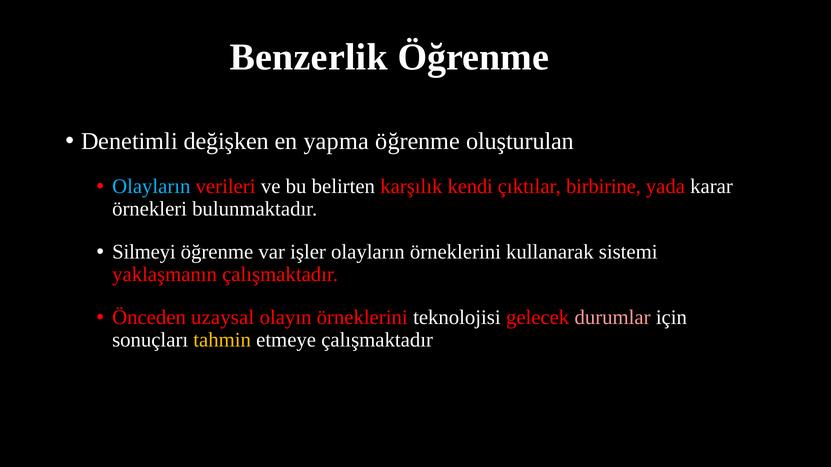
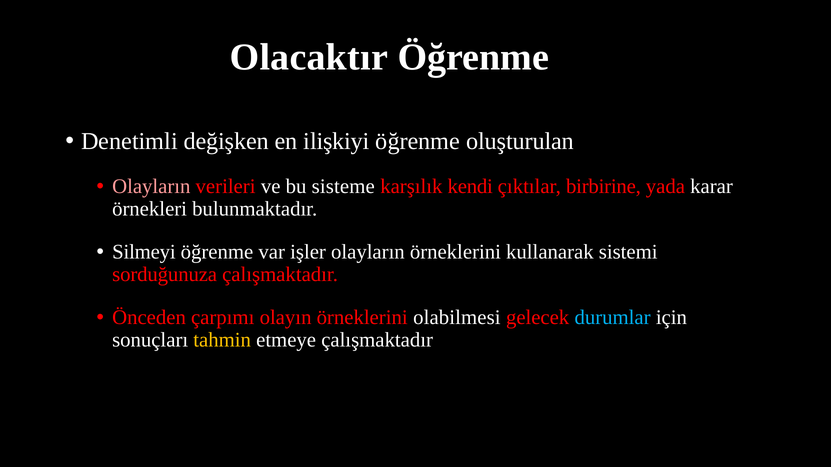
Benzerlik: Benzerlik -> Olacaktır (309, 57)
yapma: yapma -> ilişkiyi (337, 142)
Olayların colour: light blue -> pink (151, 187)
belirten: belirten -> sisteme (343, 187)
yaklaşmanın: yaklaşmanın -> sorduğunuza (165, 275)
uzaysal: uzaysal -> çarpımı (223, 318)
teknolojisi: teknolojisi -> olabilmesi (457, 318)
durumlar colour: pink -> light blue (613, 318)
